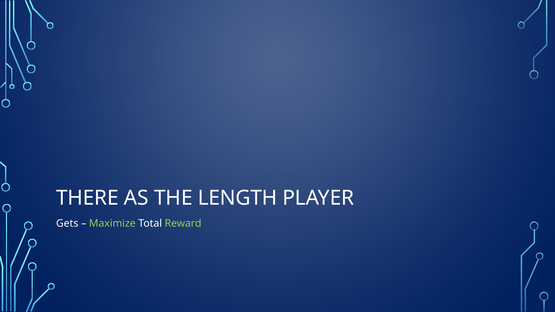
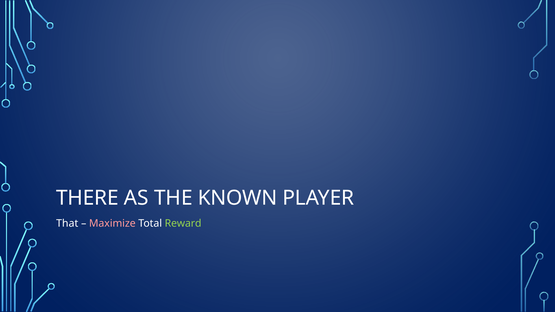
LENGTH: LENGTH -> KNOWN (238, 198)
Gets: Gets -> That (67, 224)
Maximize colour: light green -> pink (112, 224)
